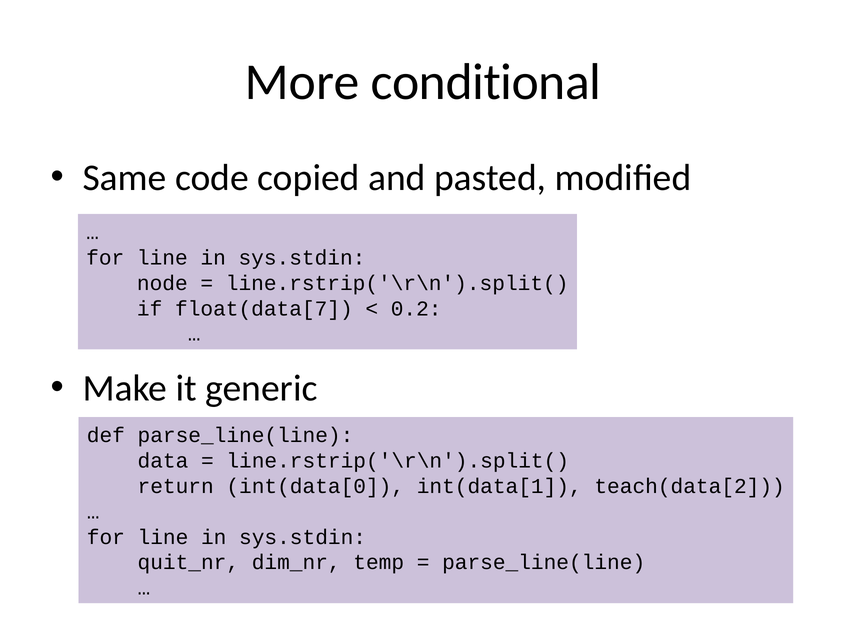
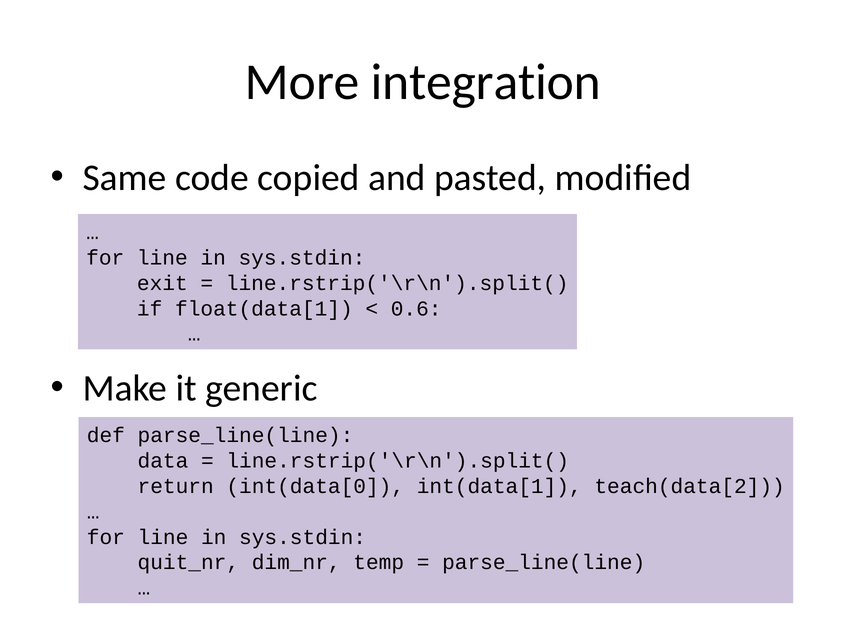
conditional: conditional -> integration (486, 82)
node: node -> exit (162, 283)
float(data[7: float(data[7 -> float(data[1 (264, 308)
0.2: 0.2 -> 0.6 (416, 308)
